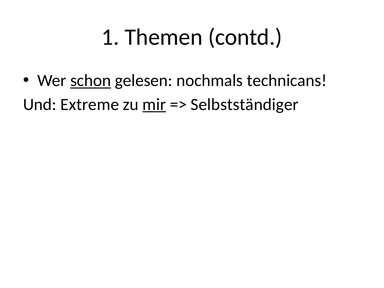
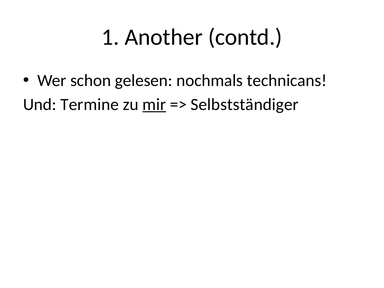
Themen: Themen -> Another (164, 37)
schon underline: present -> none (91, 81)
Extreme: Extreme -> Termine (90, 104)
